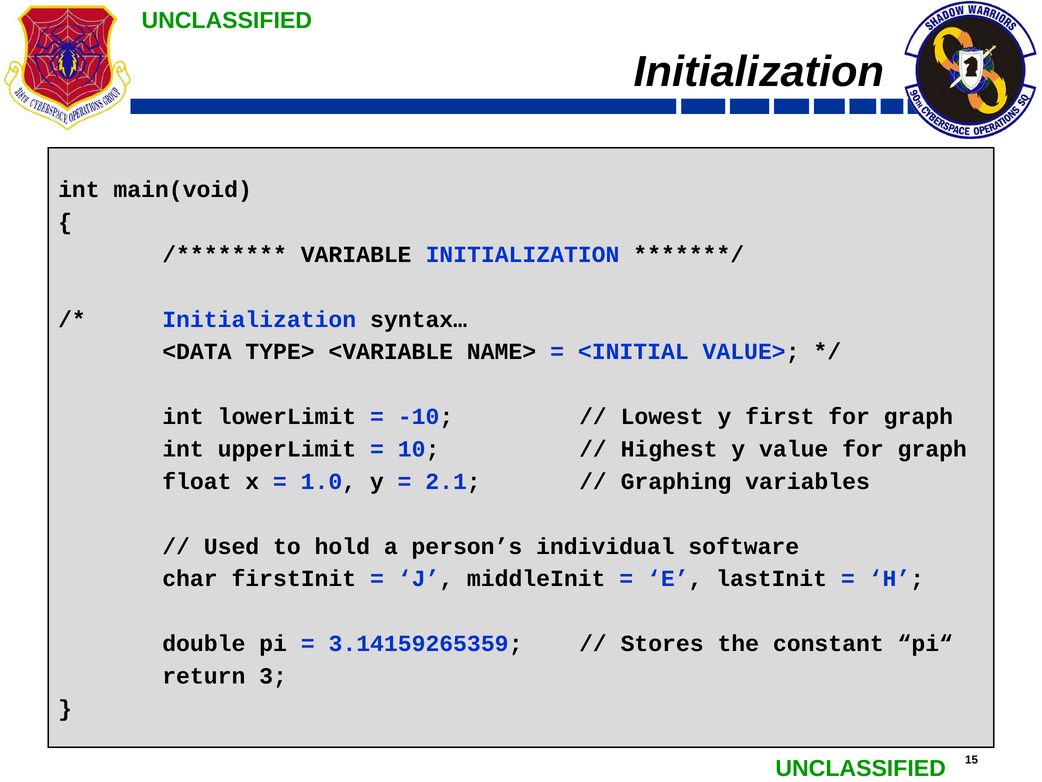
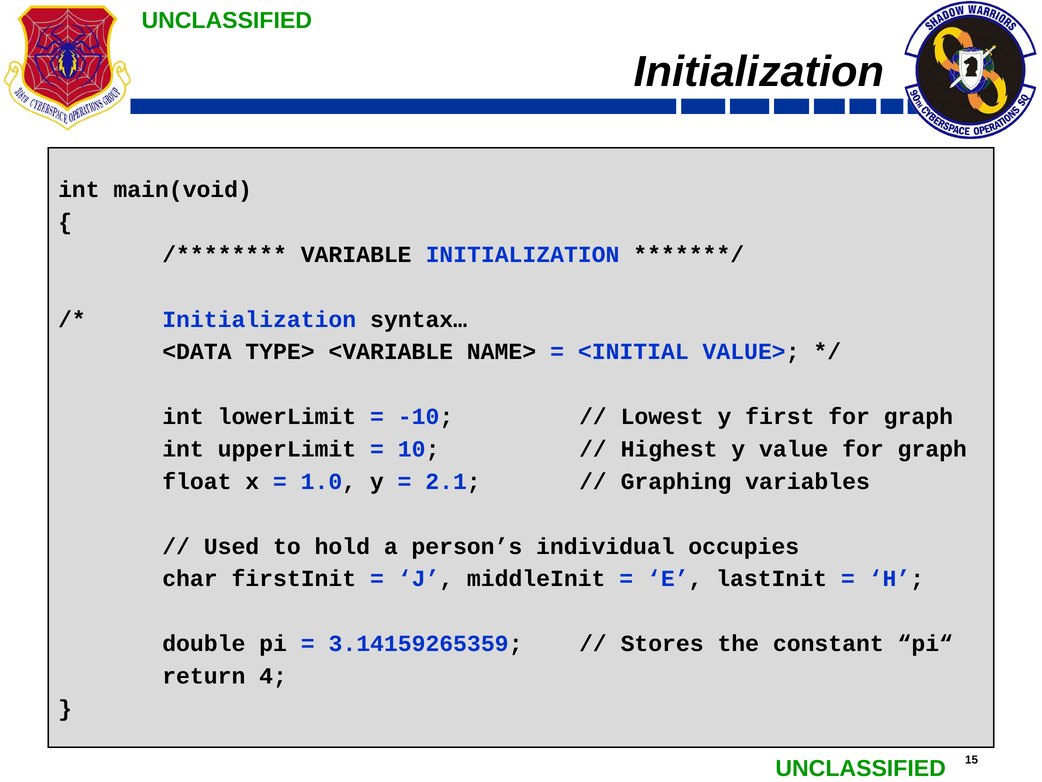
software: software -> occupies (744, 546)
3: 3 -> 4 (273, 676)
